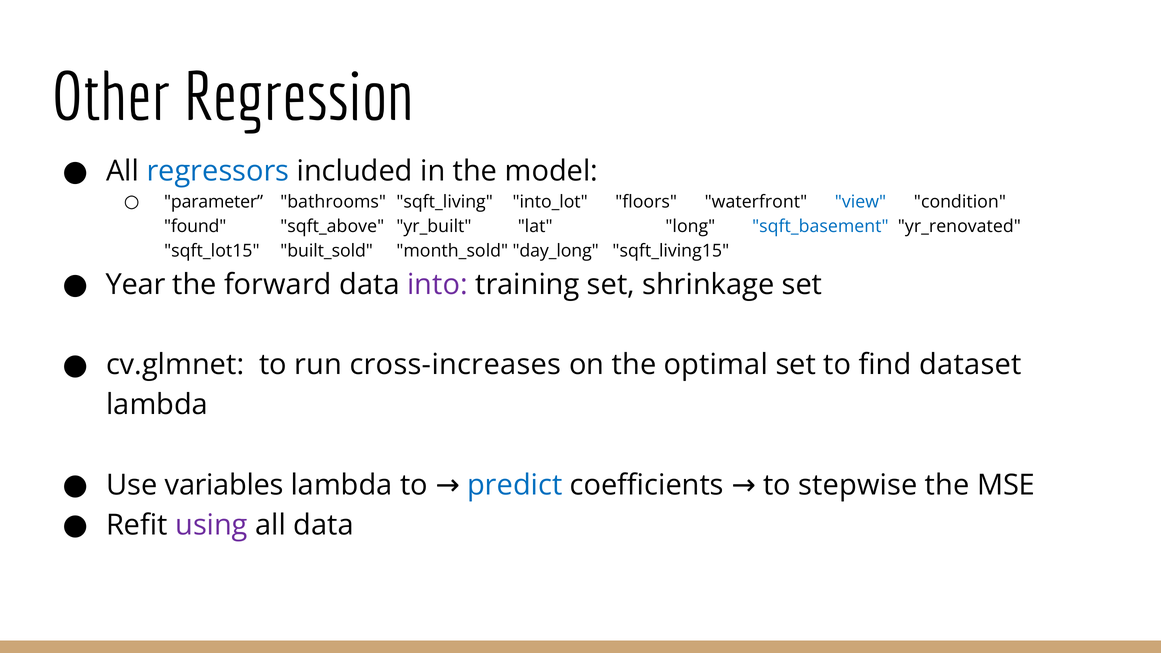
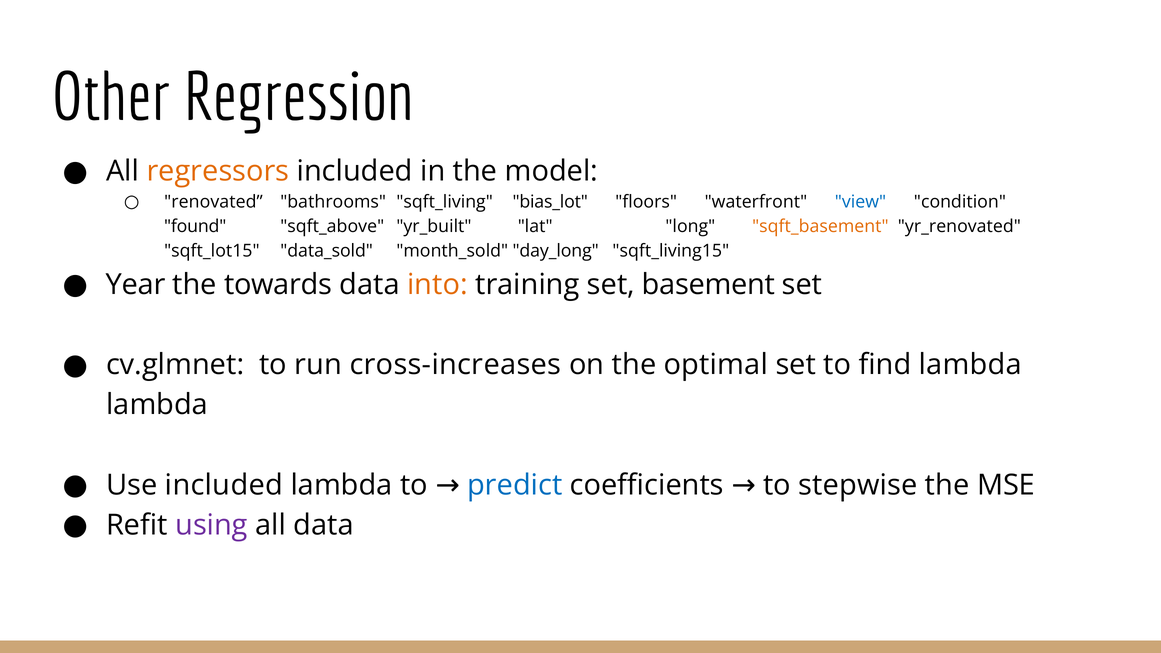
regressors colour: blue -> orange (218, 171)
parameter: parameter -> renovated (214, 202)
into_lot: into_lot -> bias_lot (550, 202)
sqft_basement colour: blue -> orange (820, 226)
built_sold: built_sold -> data_sold (327, 251)
forward: forward -> towards (278, 285)
into colour: purple -> orange (437, 285)
shrinkage: shrinkage -> basement (708, 285)
find dataset: dataset -> lambda (970, 365)
Use variables: variables -> included (224, 485)
